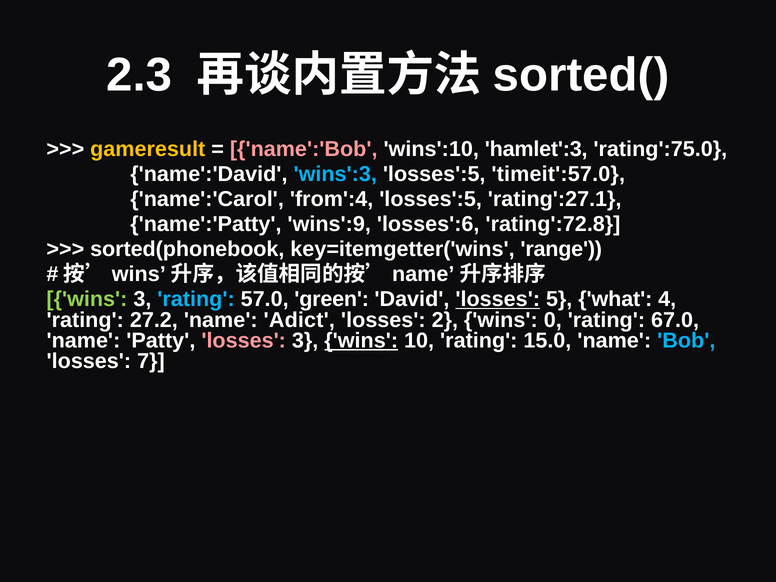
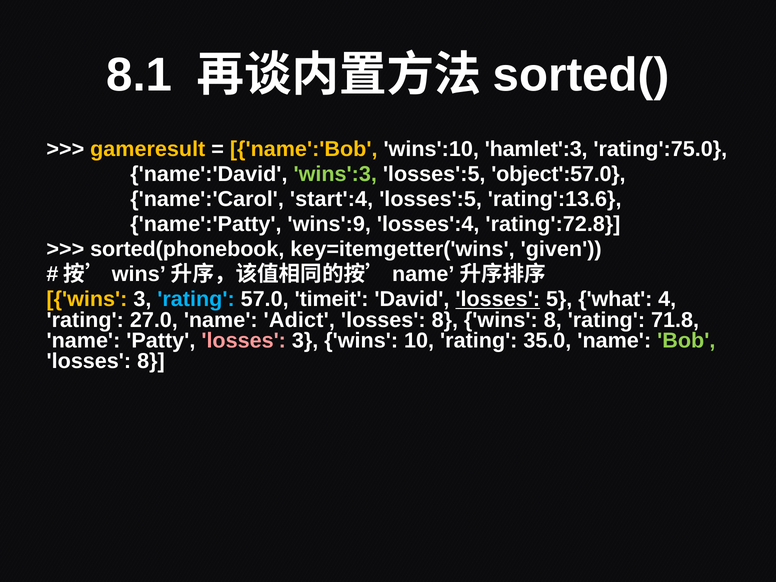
2.3: 2.3 -> 8.1 (139, 75)
name':'Bob colour: pink -> yellow (304, 149)
wins':3 colour: light blue -> light green (335, 174)
timeit':57.0: timeit':57.0 -> object':57.0 (558, 174)
from':4: from':4 -> start':4 (332, 199)
rating':27.1: rating':27.1 -> rating':13.6 (555, 199)
losses':6: losses':6 -> losses':4 (428, 224)
range: range -> given (561, 249)
wins colour: light green -> yellow (87, 299)
green: green -> timeit (332, 299)
27.2: 27.2 -> 27.0 (154, 320)
2: 2 -> 8 (445, 320)
wins 0: 0 -> 8 (553, 320)
67.0: 67.0 -> 71.8 (675, 320)
wins underline: present -> none (361, 341)
15.0: 15.0 -> 35.0 (547, 341)
Bob colour: light blue -> light green (686, 341)
7: 7 -> 8 (151, 361)
